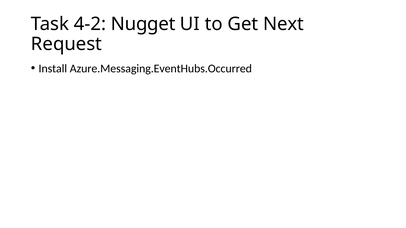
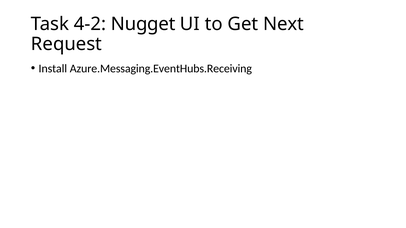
Azure.Messaging.EventHubs.Occurred: Azure.Messaging.EventHubs.Occurred -> Azure.Messaging.EventHubs.Receiving (161, 69)
